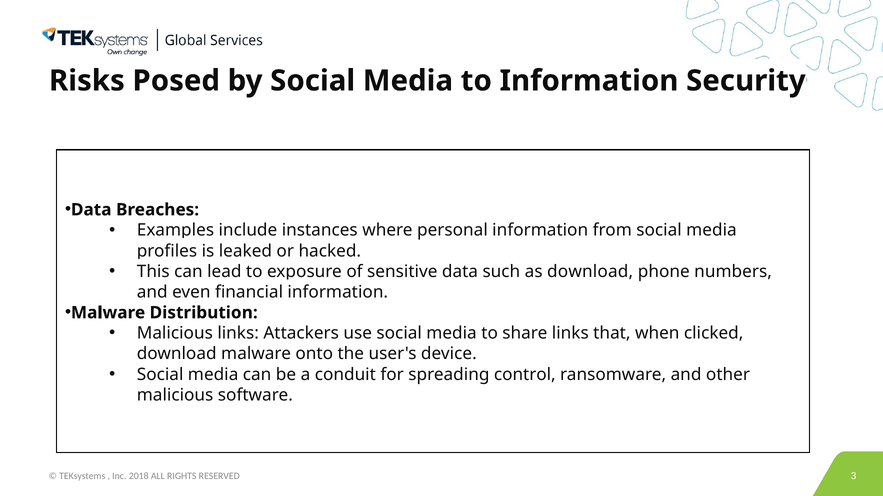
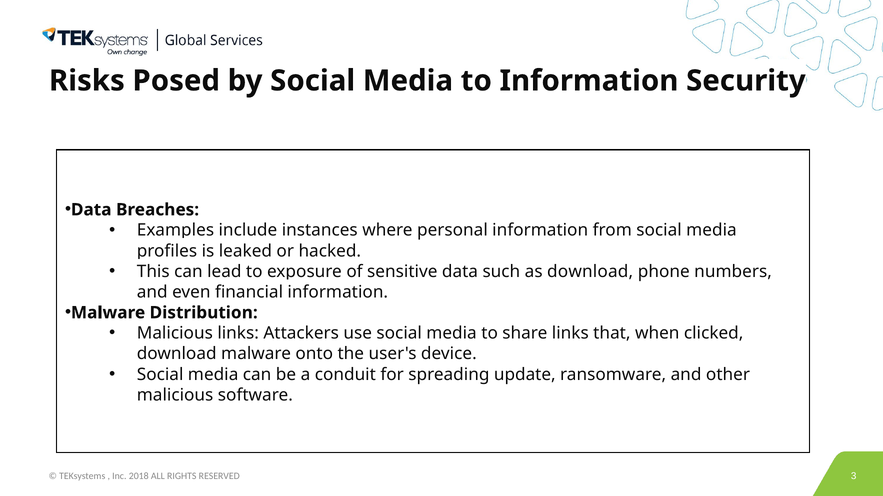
control: control -> update (525, 375)
